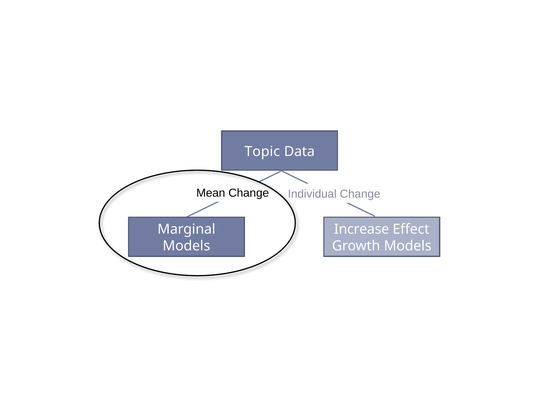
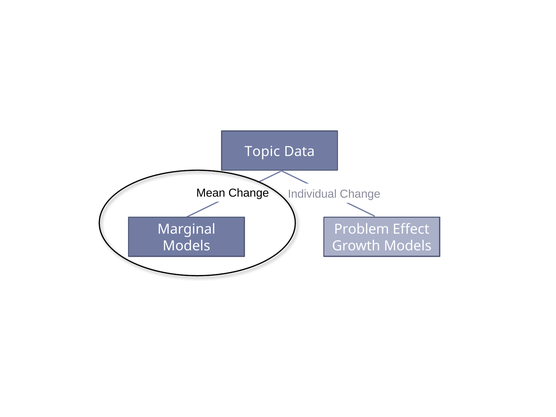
Increase: Increase -> Problem (362, 229)
